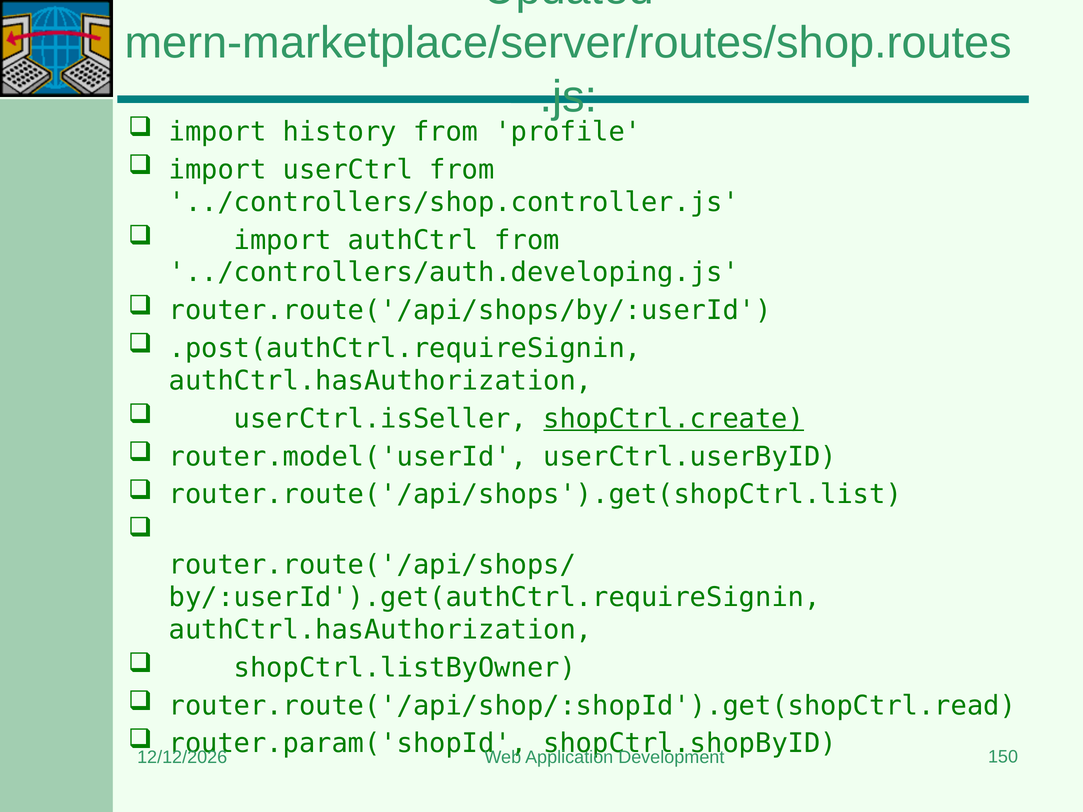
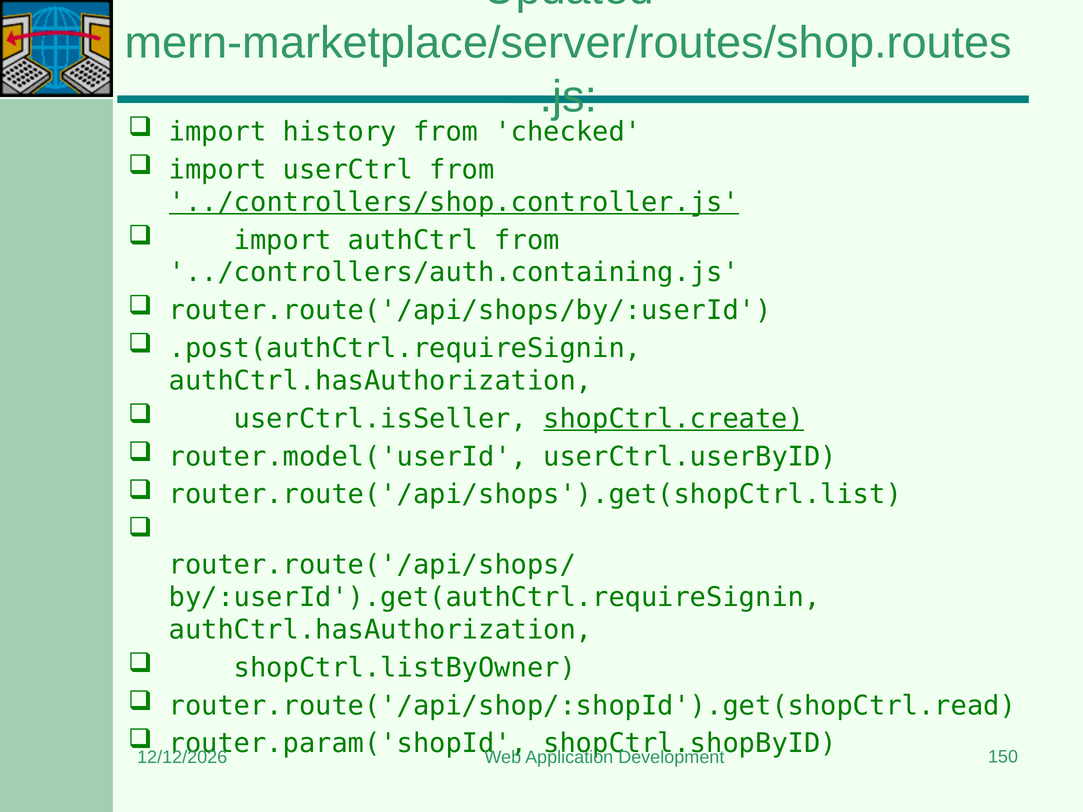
profile: profile -> checked (568, 132)
../controllers/shop.controller.js underline: none -> present (454, 202)
../controllers/auth.developing.js: ../controllers/auth.developing.js -> ../controllers/auth.containing.js (454, 273)
